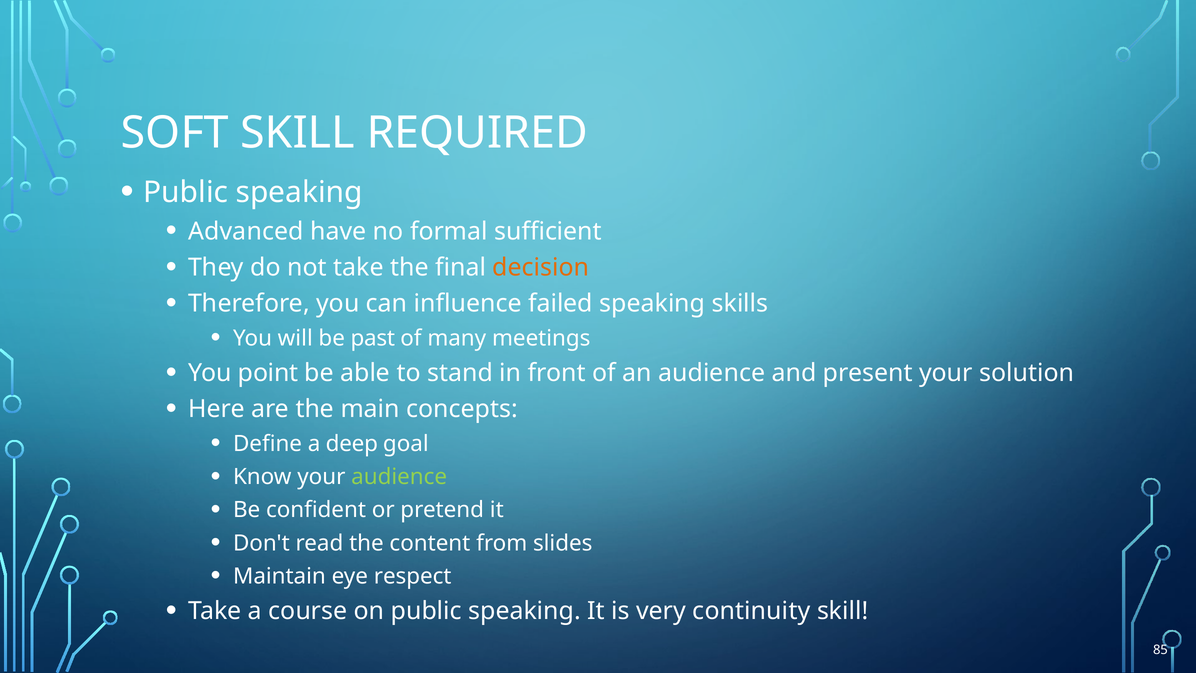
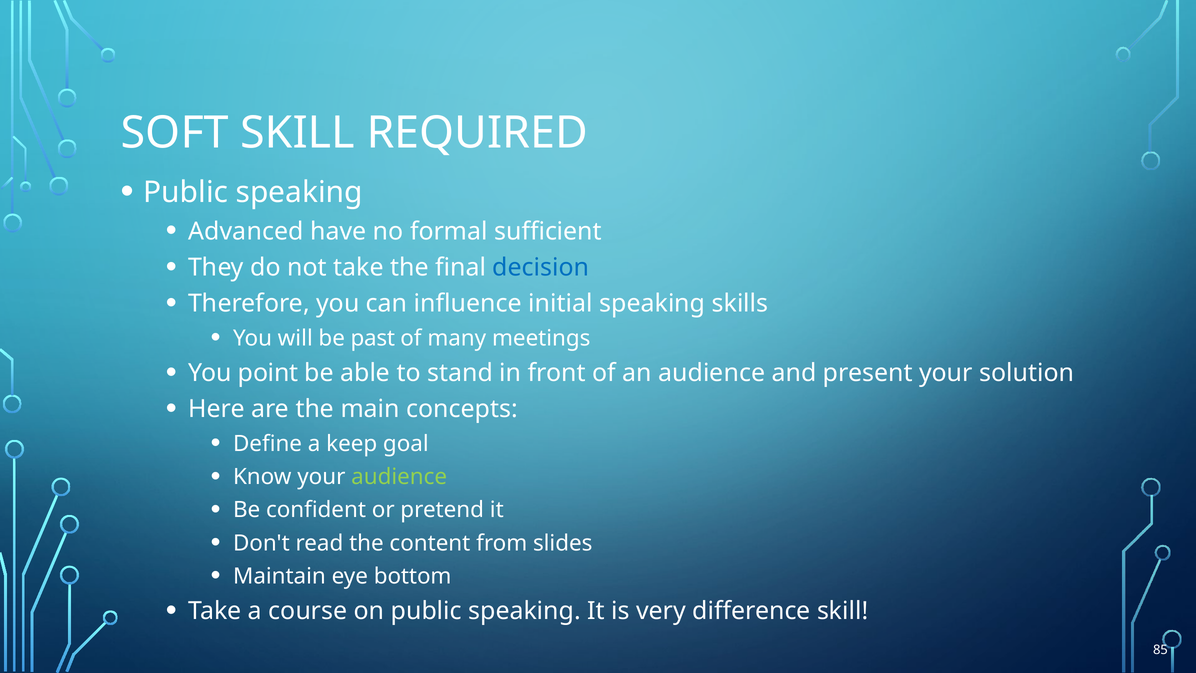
decision colour: orange -> blue (541, 267)
failed: failed -> initial (560, 304)
deep: deep -> keep (352, 444)
respect: respect -> bottom (413, 576)
continuity: continuity -> difference (752, 611)
